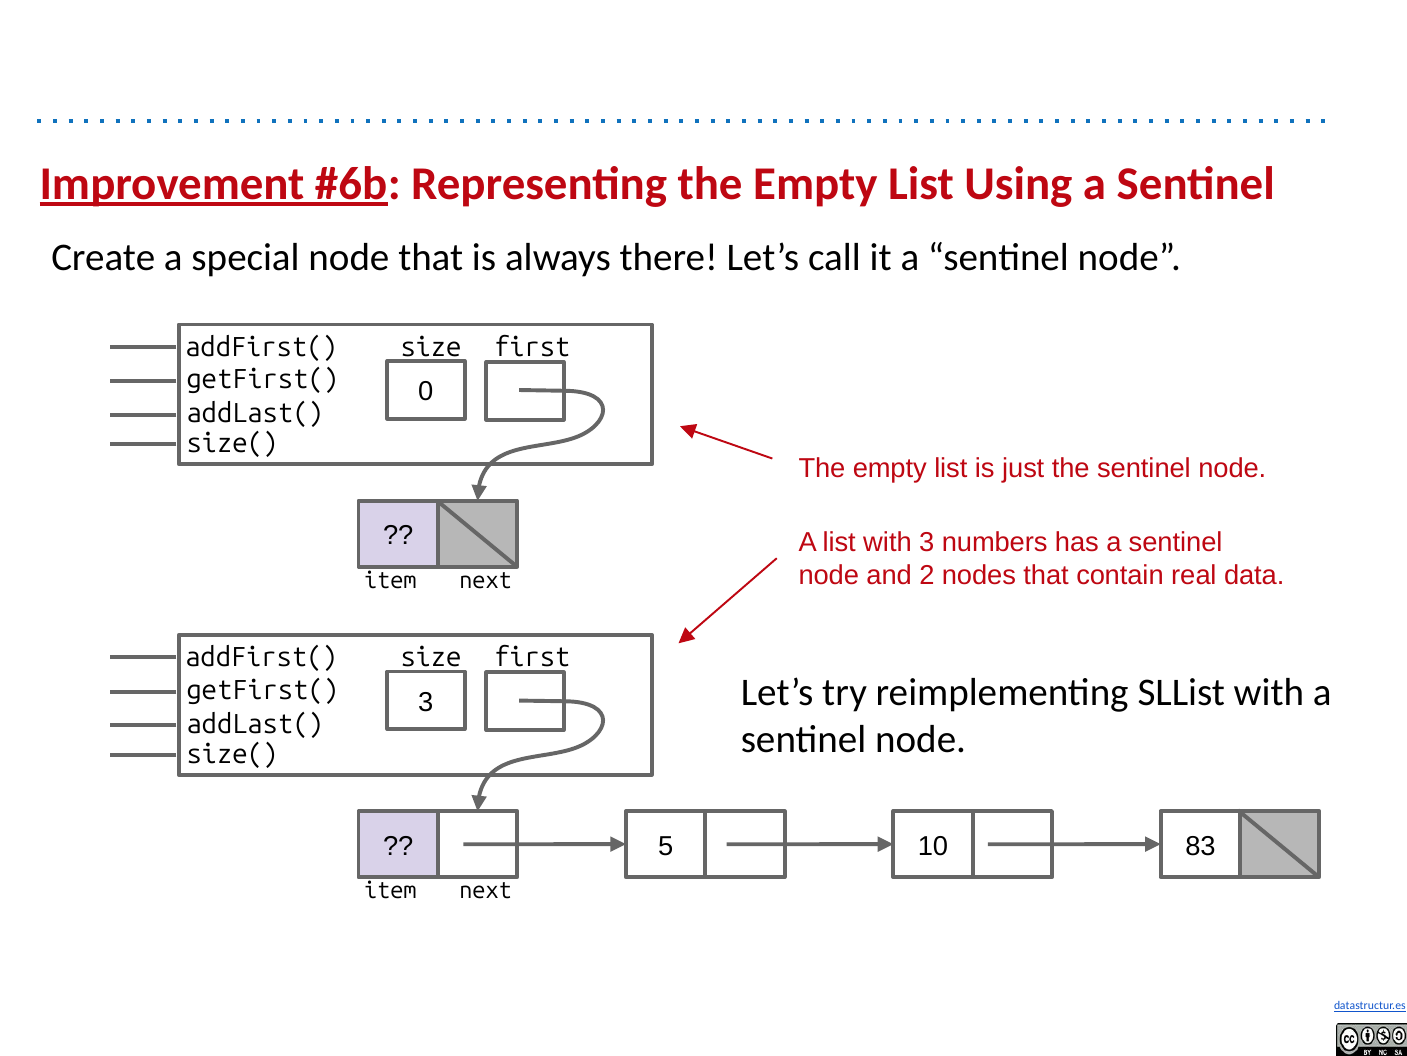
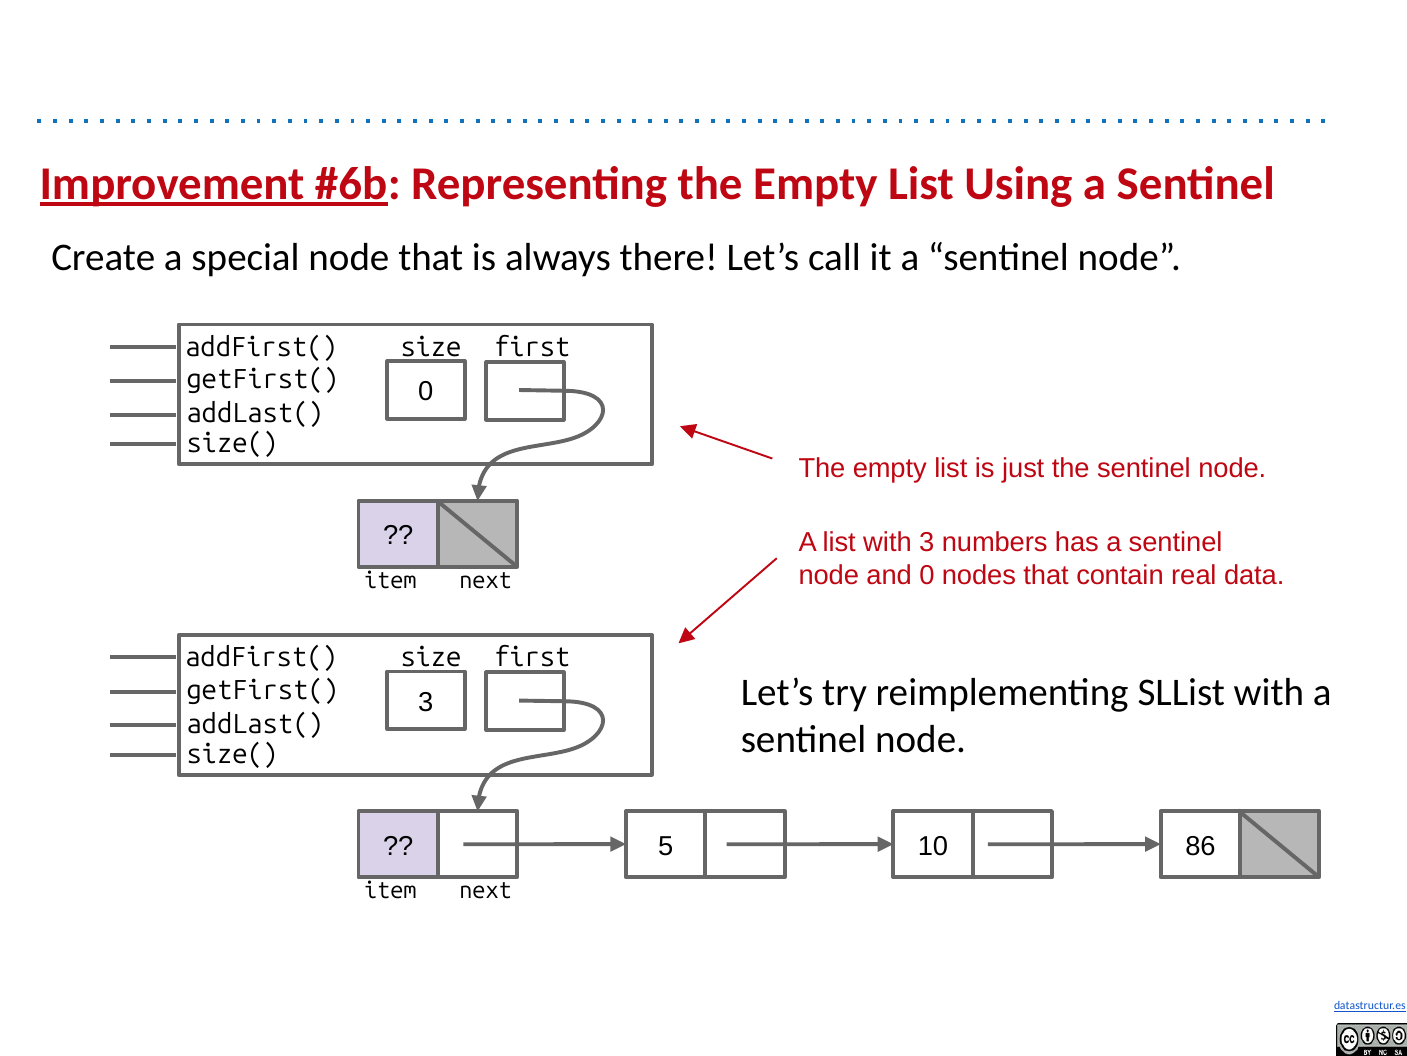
and 2: 2 -> 0 (927, 575)
83: 83 -> 86 (1200, 846)
